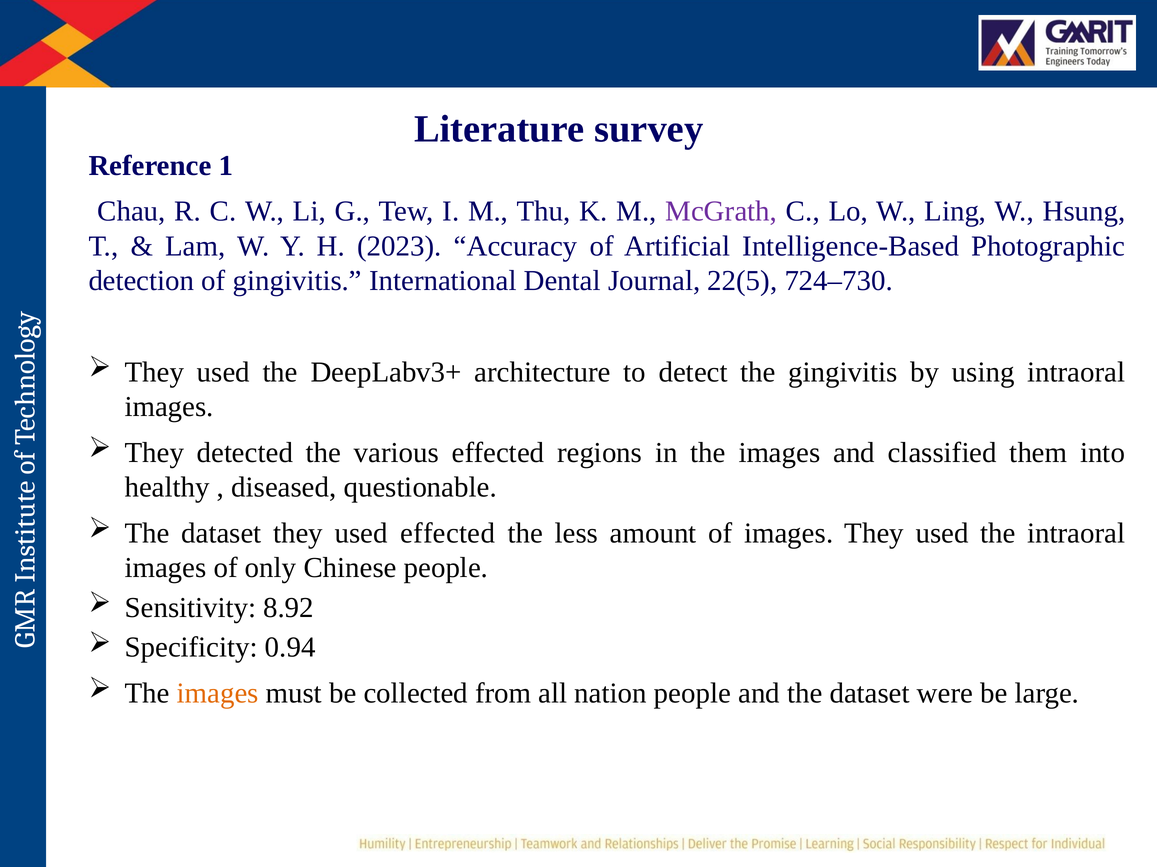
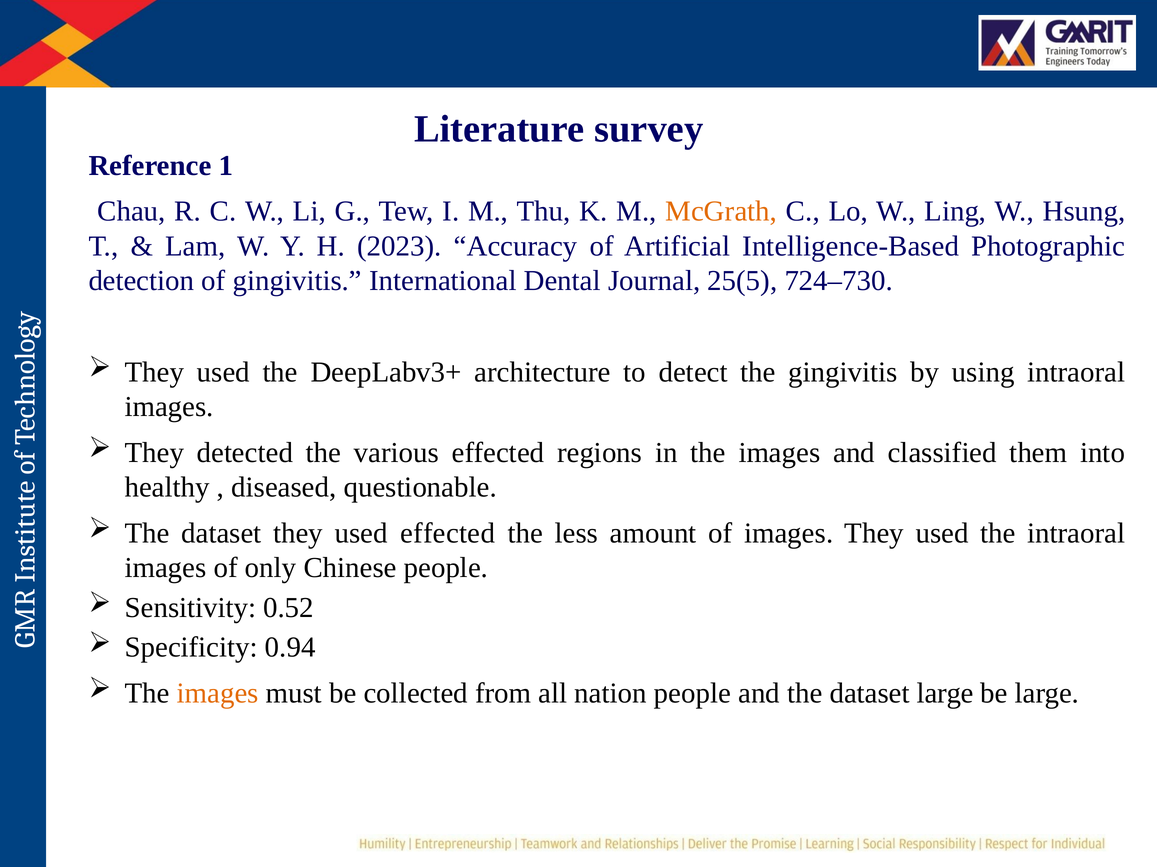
McGrath colour: purple -> orange (721, 212)
22(5: 22(5 -> 25(5 (742, 281)
8.92: 8.92 -> 0.52 (289, 608)
dataset were: were -> large (945, 694)
